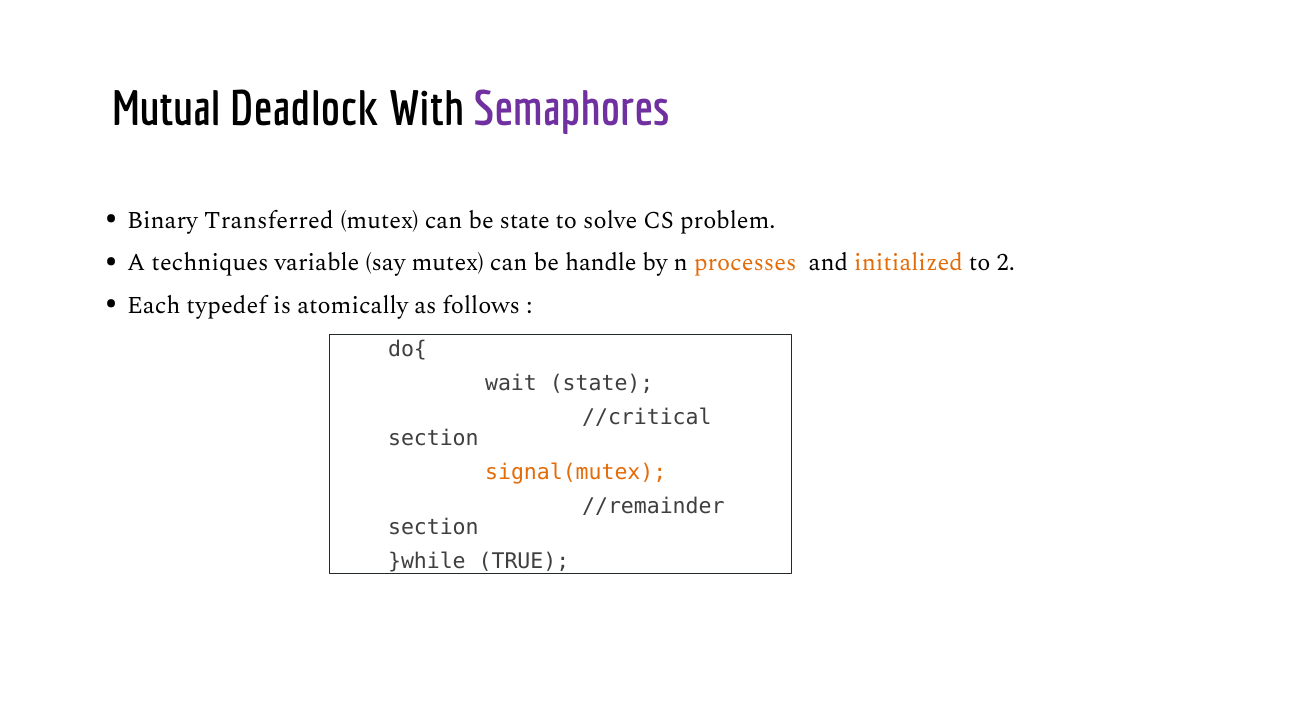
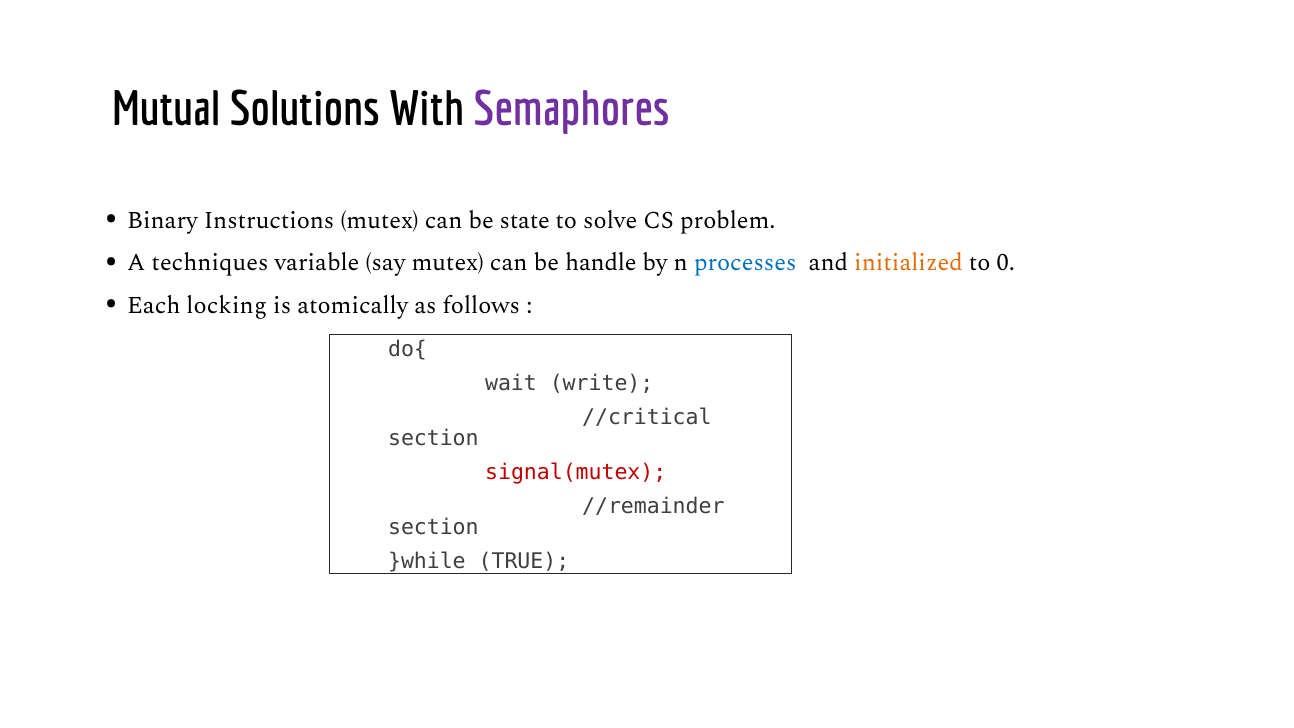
Deadlock: Deadlock -> Solutions (305, 110)
Transferred: Transferred -> Instructions (269, 220)
processes colour: orange -> blue (745, 263)
2: 2 -> 0 (1006, 263)
typedef: typedef -> locking (227, 305)
wait state: state -> write (602, 383)
signal(mutex colour: orange -> red (576, 472)
